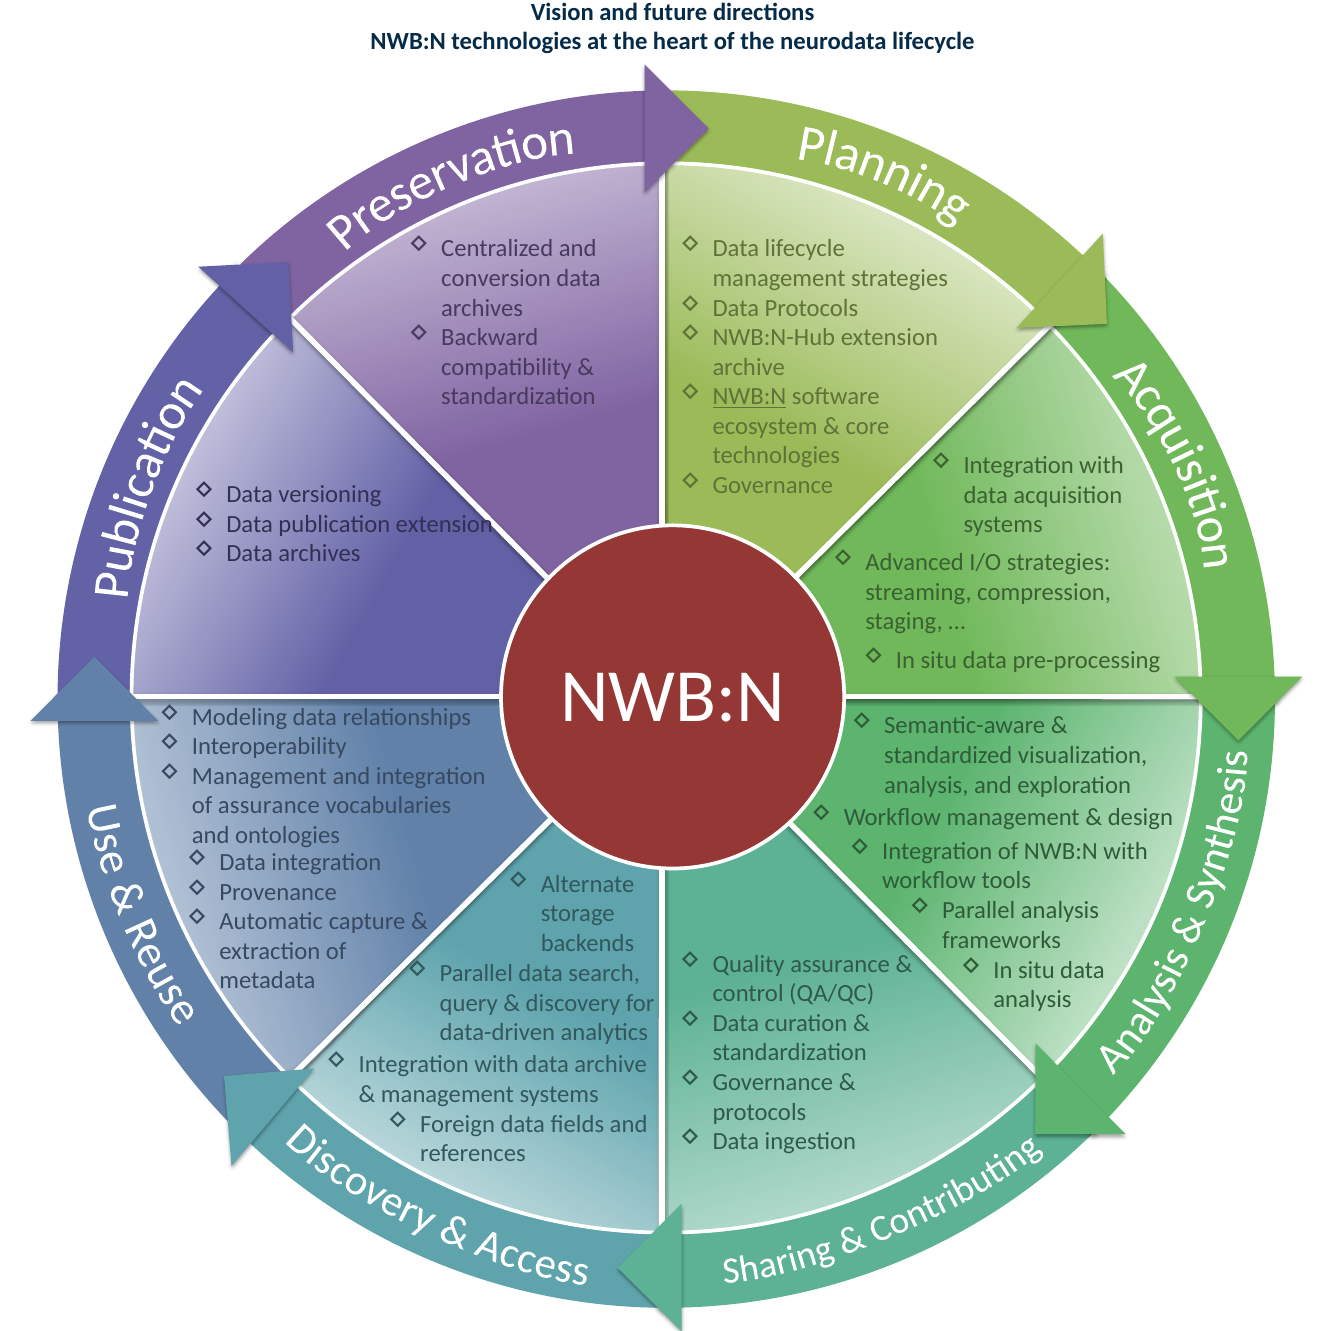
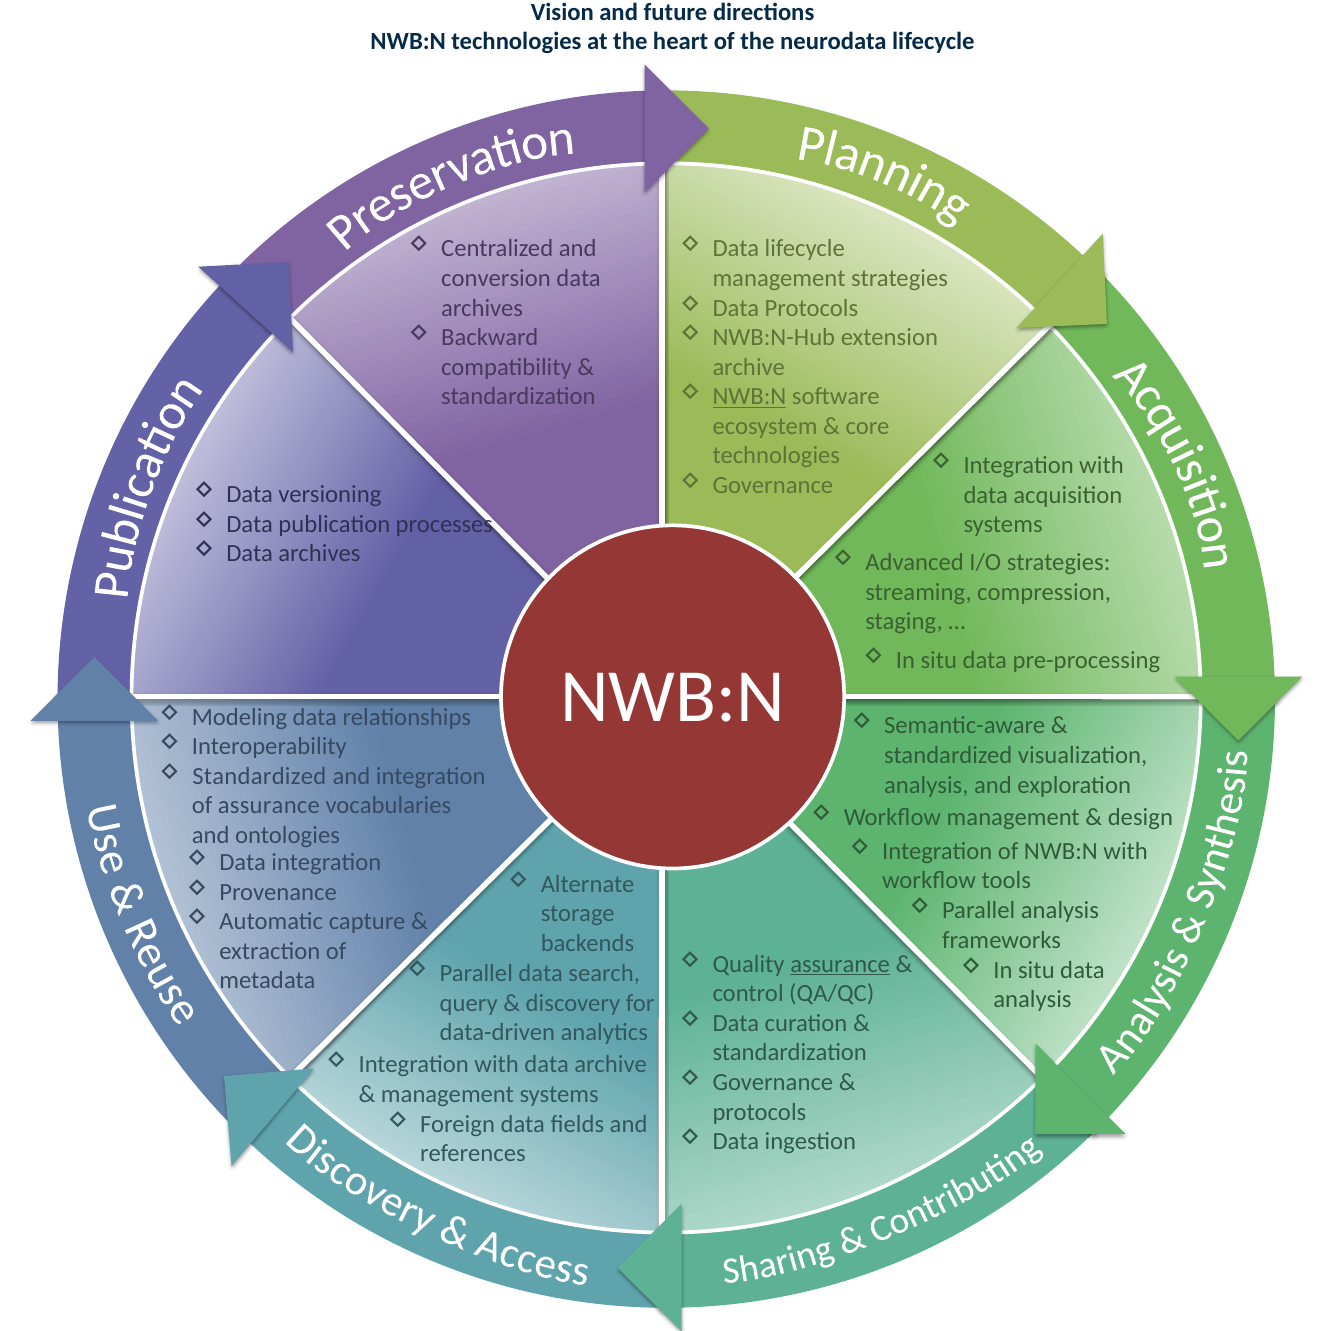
publication extension: extension -> processes (444, 524)
Management: Management -> Standardized (259, 776)
assurance underline: none -> present (840, 964)
